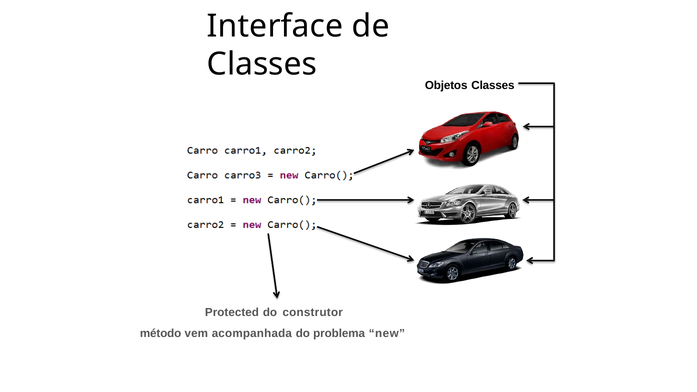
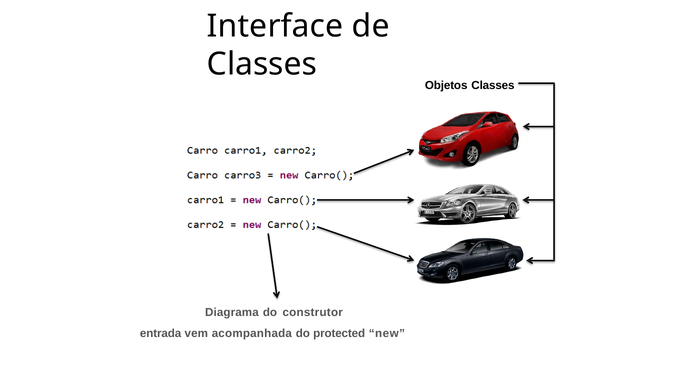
Protected: Protected -> Diagrama (232, 313)
método: método -> entrada (161, 333)
problema: problema -> protected (339, 333)
